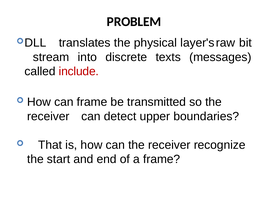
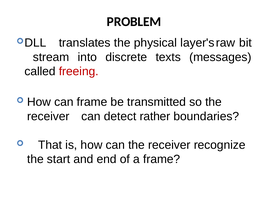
include: include -> freeing (79, 71)
upper: upper -> rather (155, 116)
